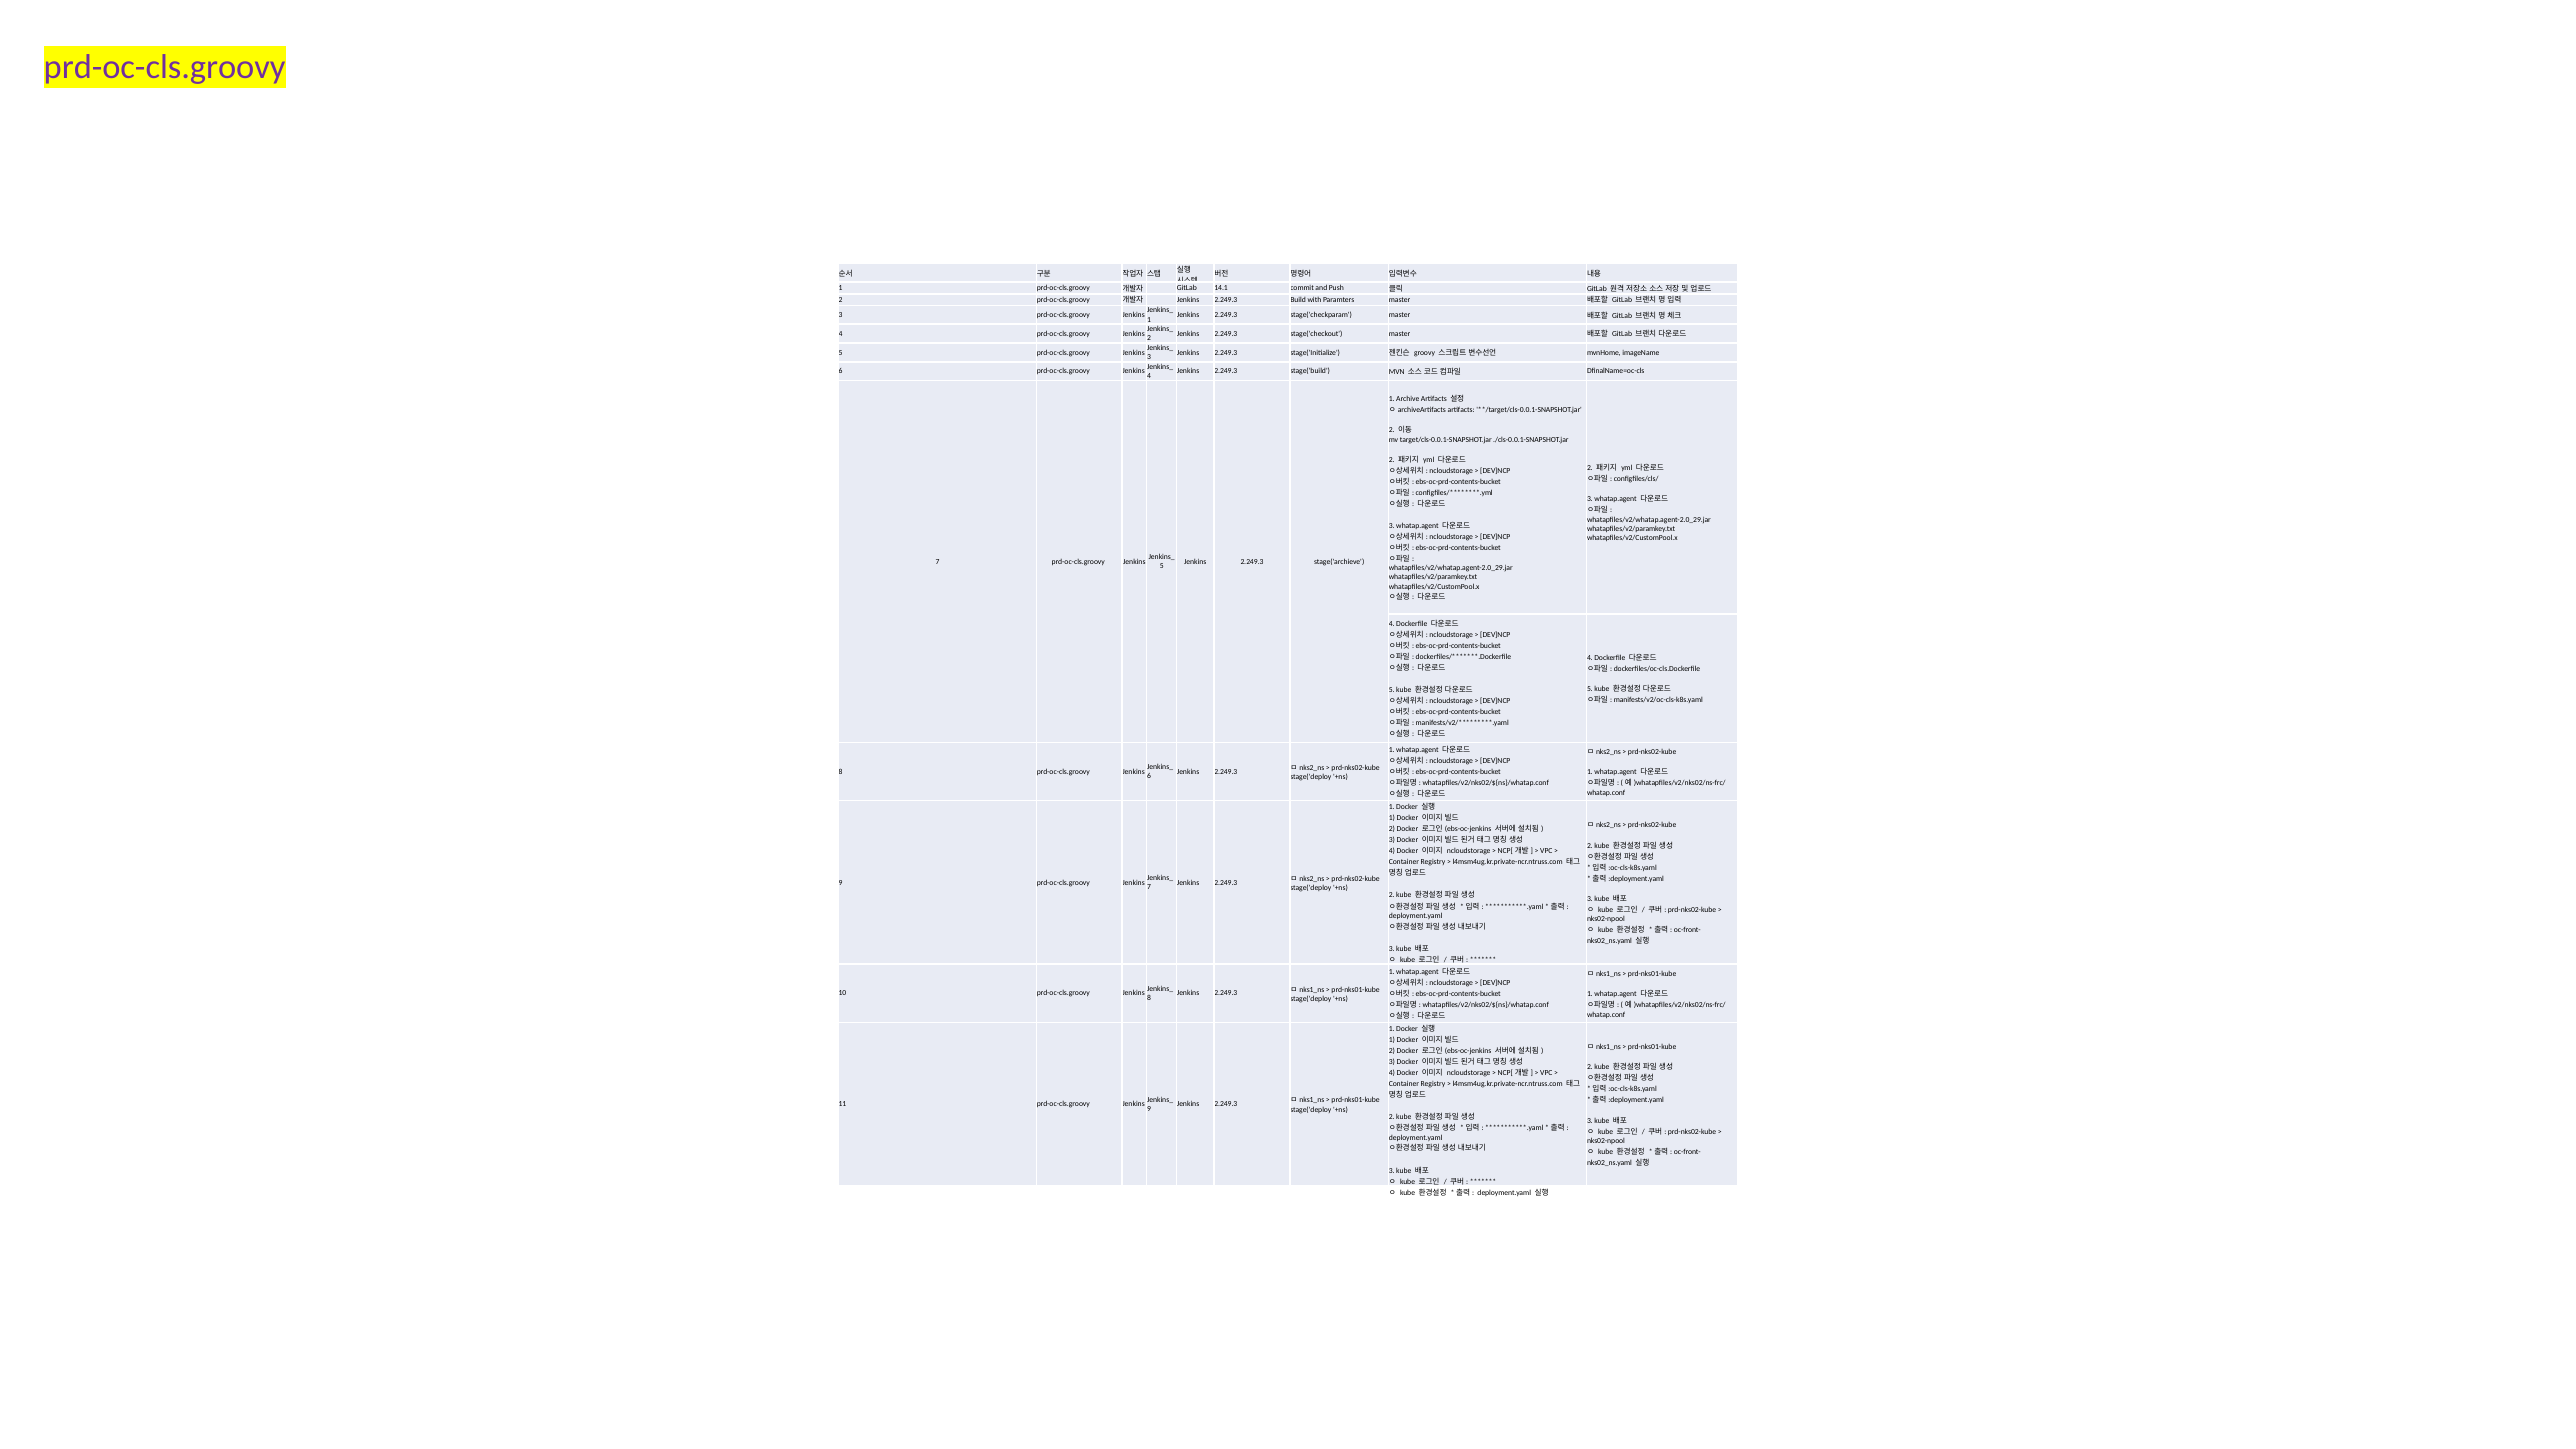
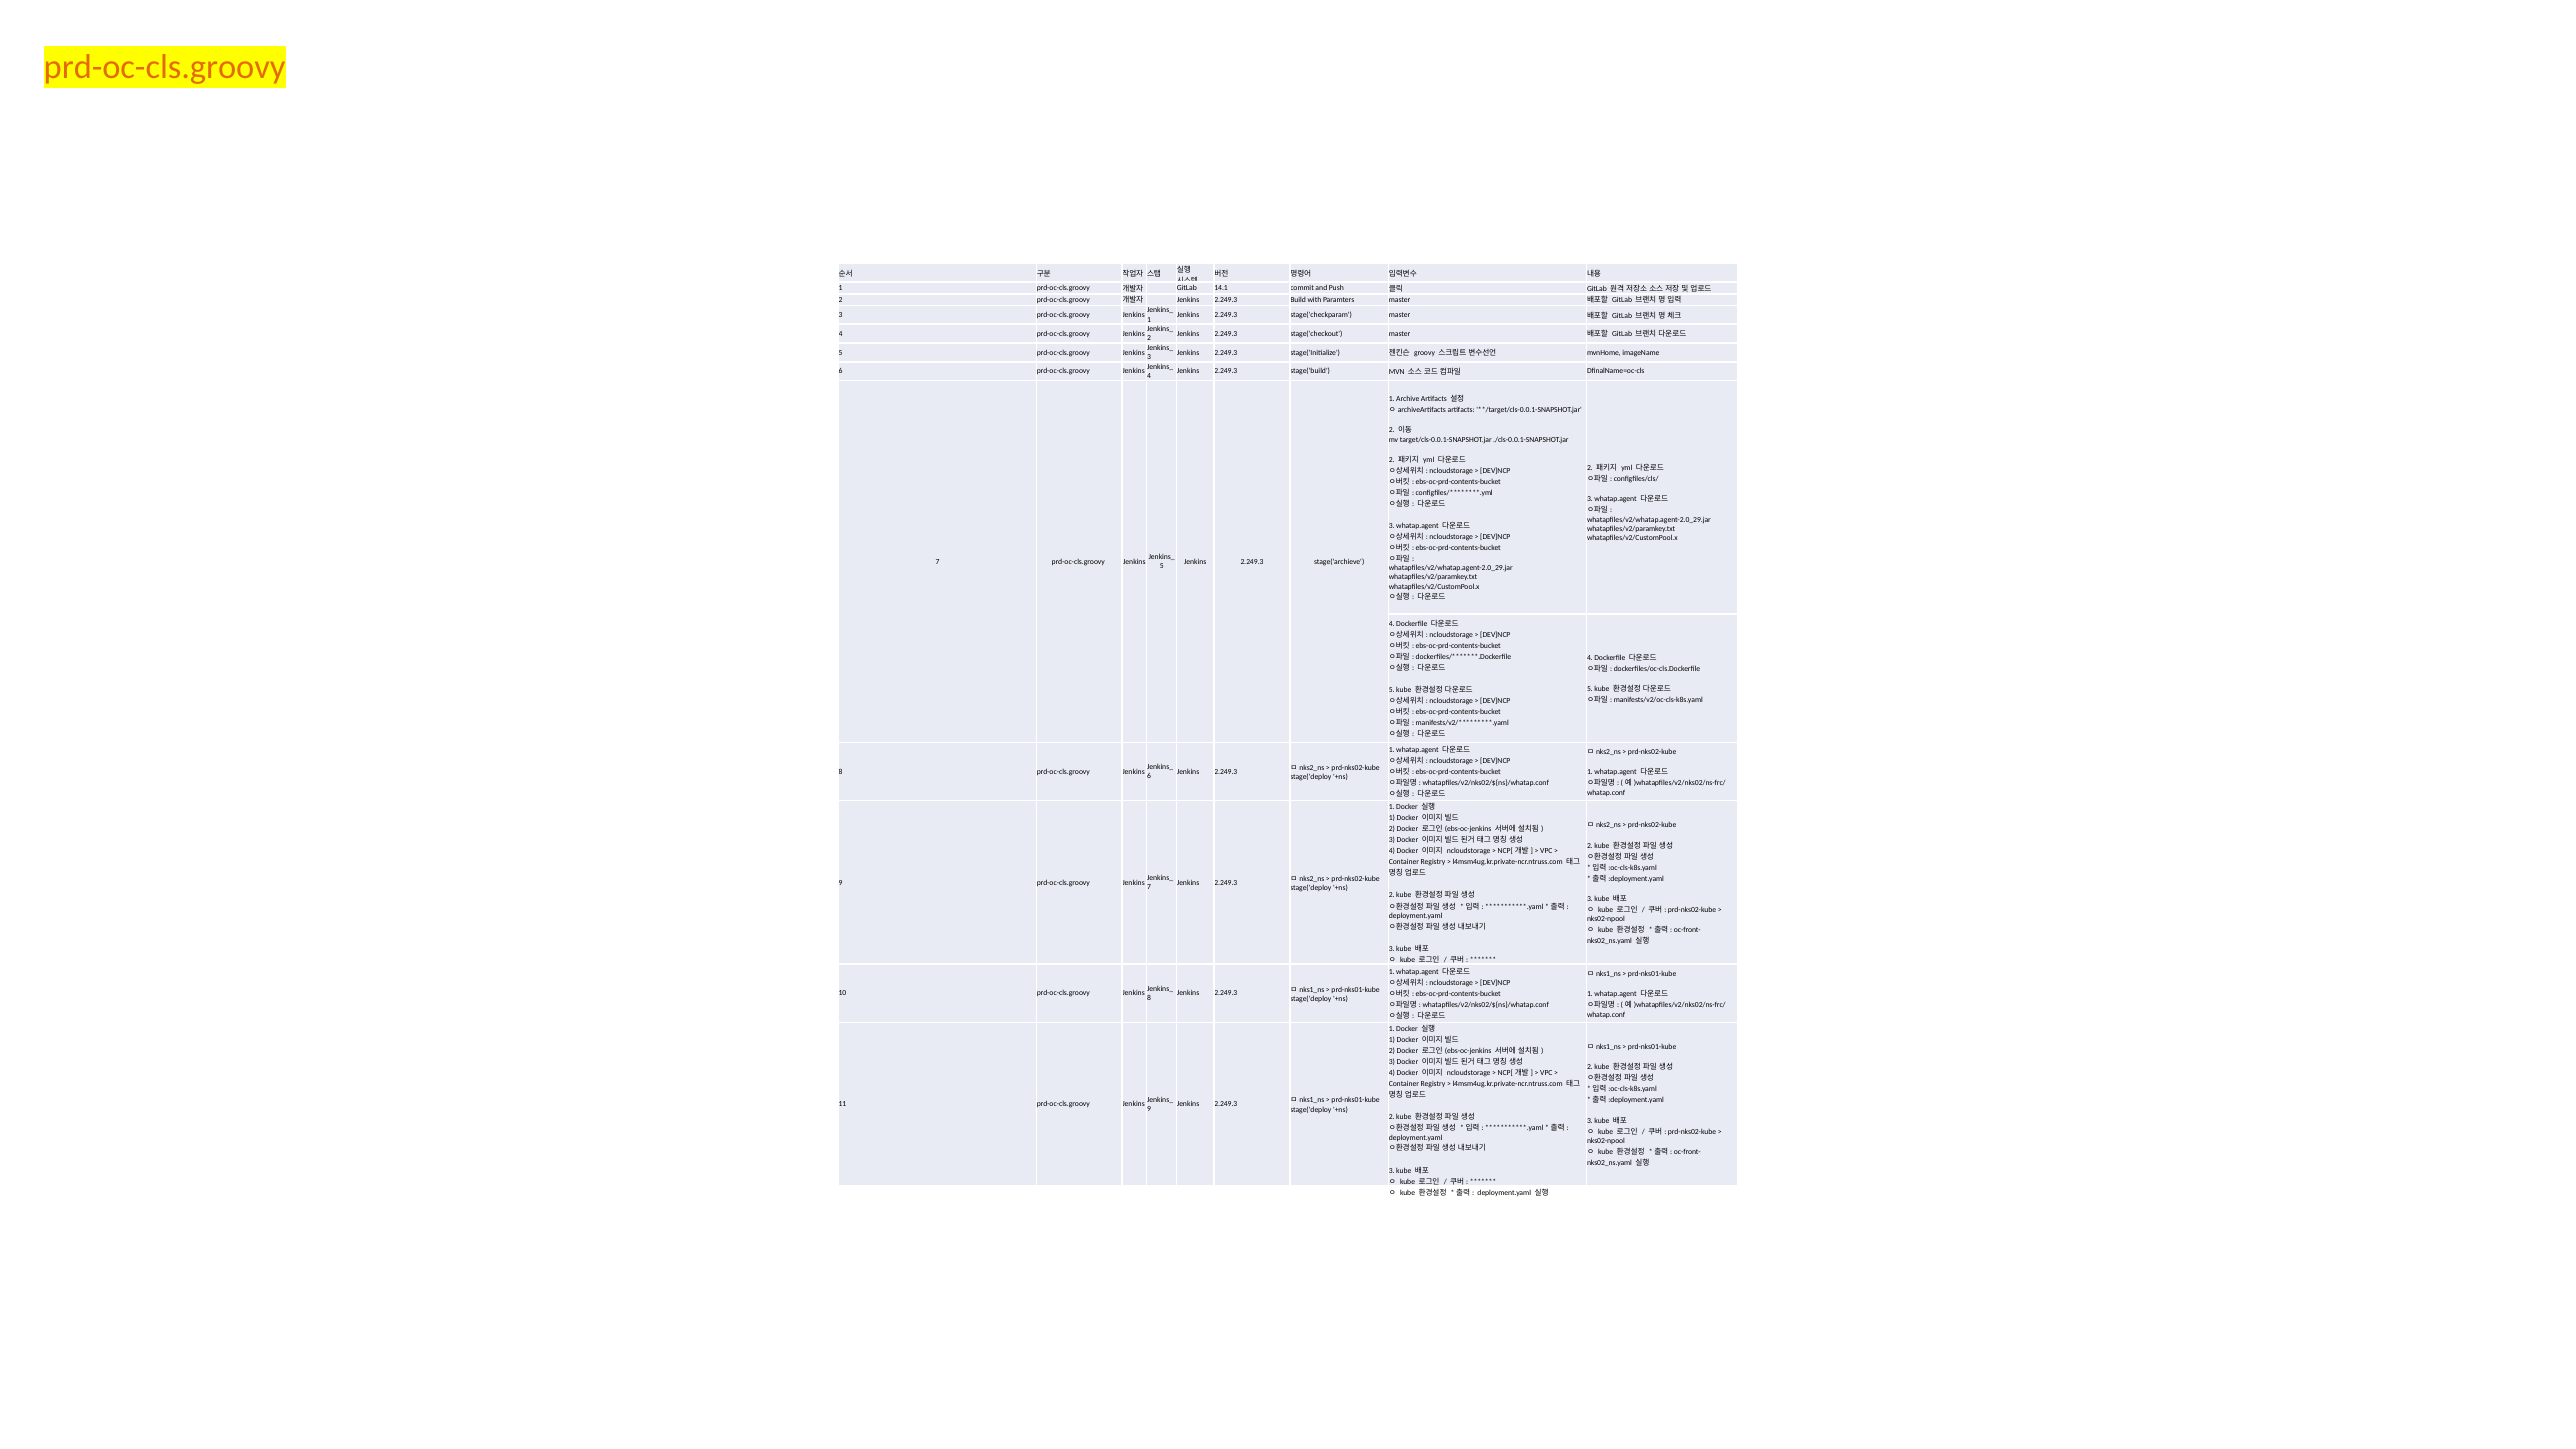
prd-oc-cls.groovy colour: purple -> orange (165, 67)
